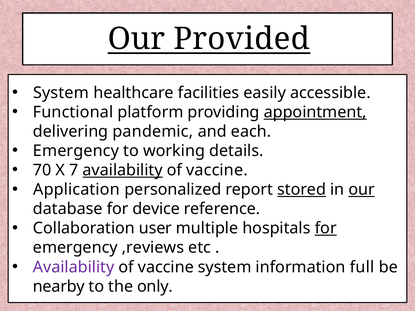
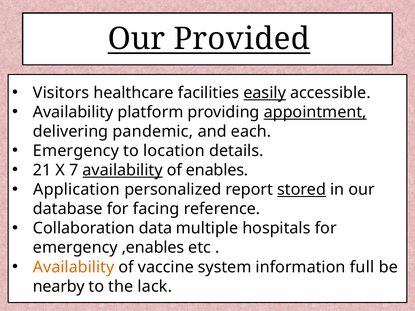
System: System -> Visitors (61, 93)
easily underline: none -> present (265, 93)
Functional: Functional -> Availability (73, 112)
working: working -> location (174, 151)
70: 70 -> 21 (42, 170)
vaccine: vaccine -> enables (217, 170)
our underline: present -> none (362, 190)
device: device -> facing (156, 209)
user: user -> data (155, 228)
for underline: present -> none (326, 228)
,reviews: ,reviews -> ,enables (153, 248)
Availability colour: purple -> orange (74, 267)
only: only -> lack (155, 287)
